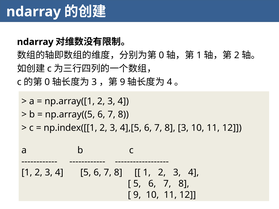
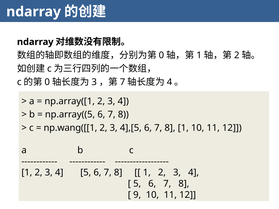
9: 9 -> 7 (123, 82)
np.index([[1: np.index([[1 -> np.wang([[1 (70, 128)
8 3: 3 -> 1 (183, 128)
